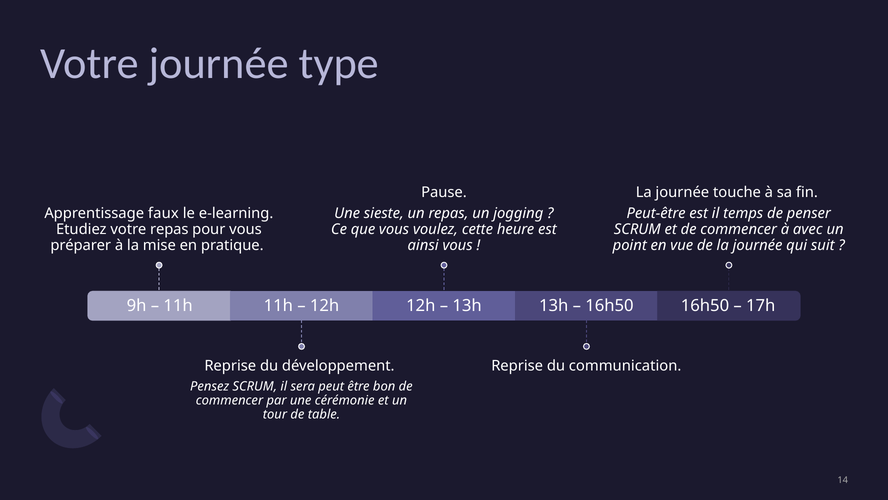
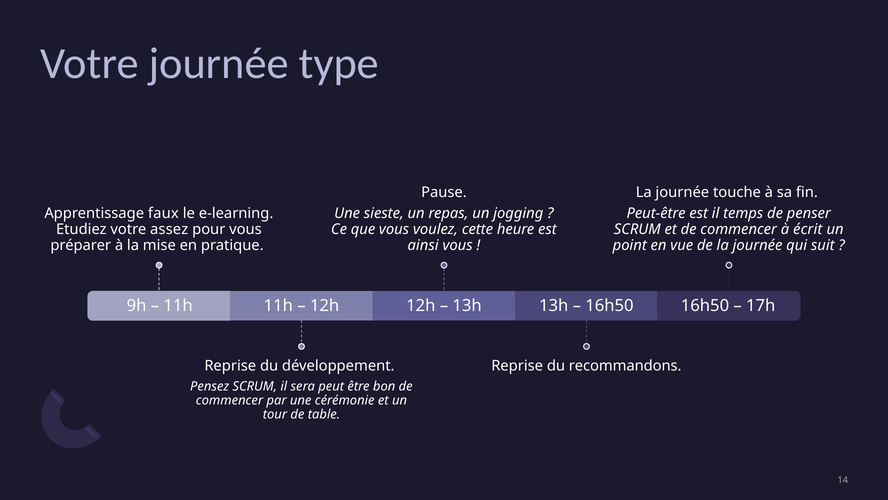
votre repas: repas -> assez (169, 229)
avec: avec -> écrit (808, 229)
communication: communication -> recommandons (625, 366)
